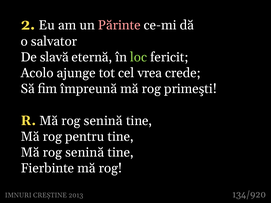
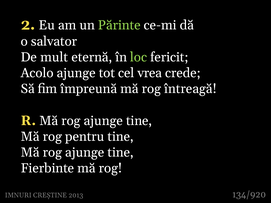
Părinte colour: pink -> light green (119, 25)
slavă: slavă -> mult (54, 57)
primeşti: primeşti -> întreagă (191, 89)
R Mă rog senină: senină -> ajunge (103, 121)
senină: senină -> ajunge (85, 153)
